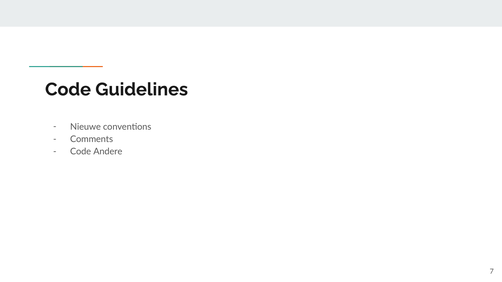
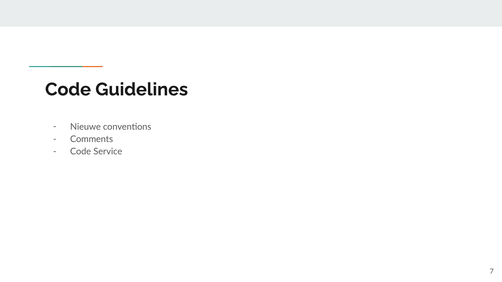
Andere: Andere -> Service (108, 152)
